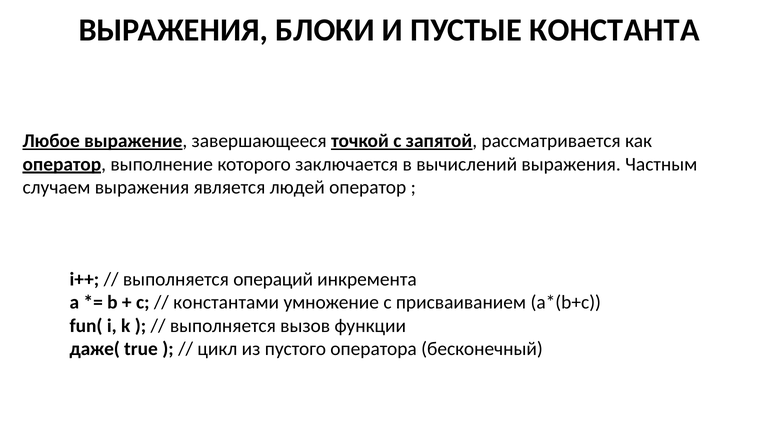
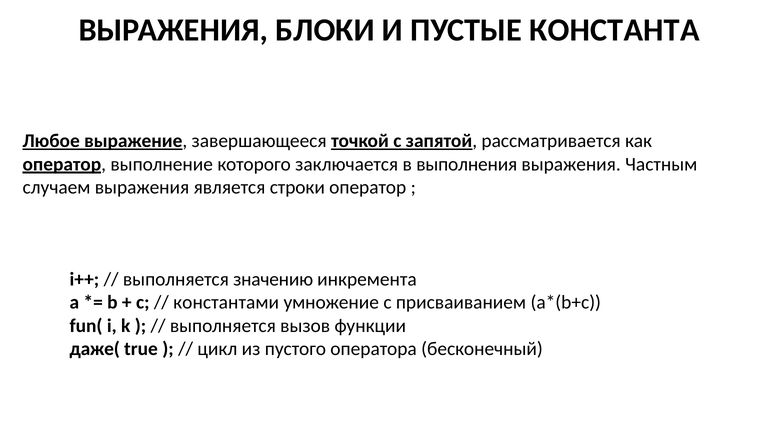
вычислений: вычислений -> выполнения (467, 164)
людей: людей -> строки (297, 188)
операций: операций -> значению (273, 280)
